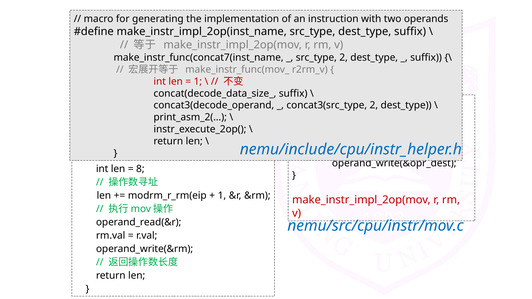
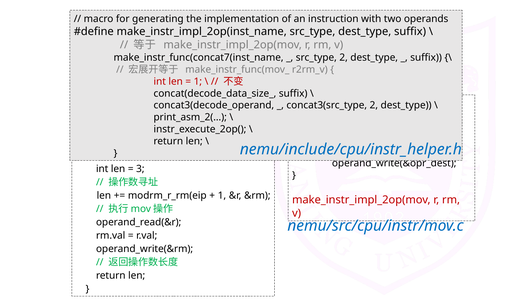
8: 8 -> 3 (140, 169)
